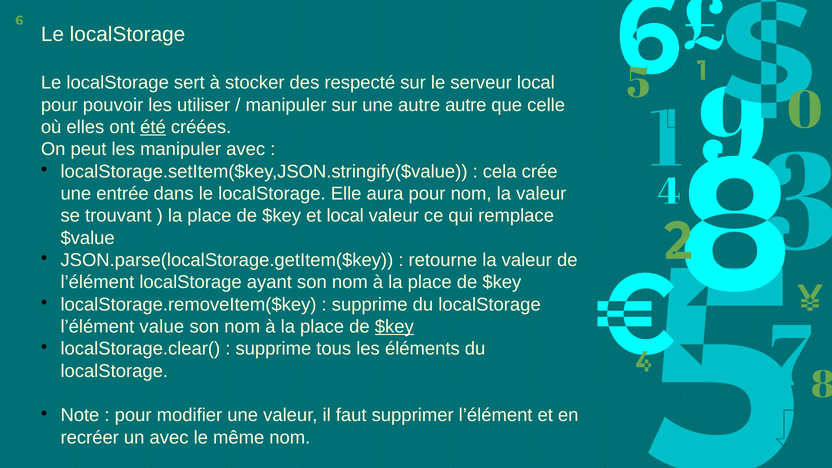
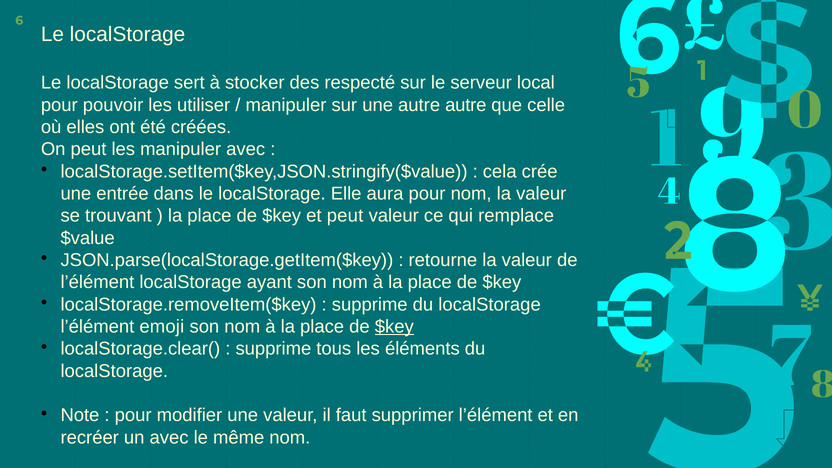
été underline: present -> none (153, 127)
et local: local -> peut (345, 216)
value: value -> emoji (162, 327)
